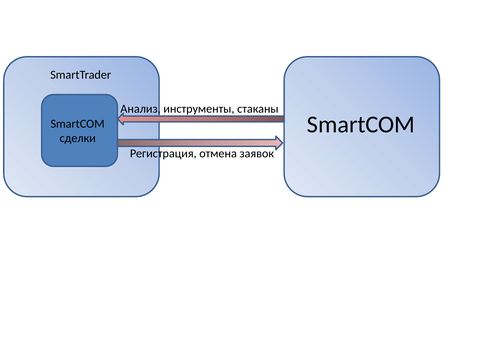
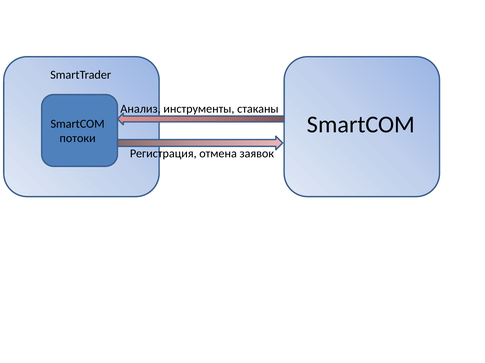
сделки: сделки -> потоки (78, 139)
